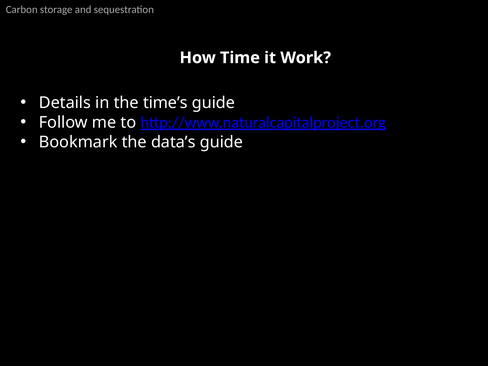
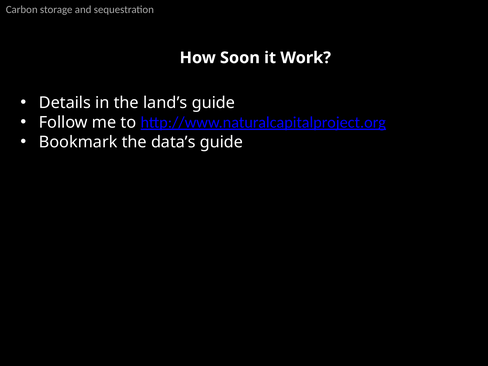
Time: Time -> Soon (240, 58)
time’s: time’s -> land’s (165, 103)
